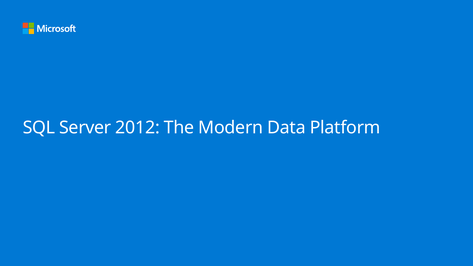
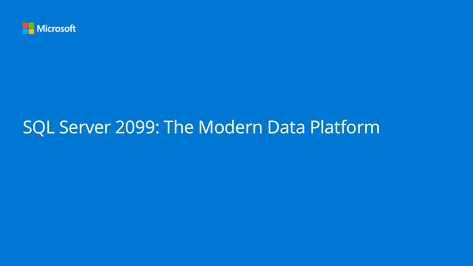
2012: 2012 -> 2099 (138, 128)
